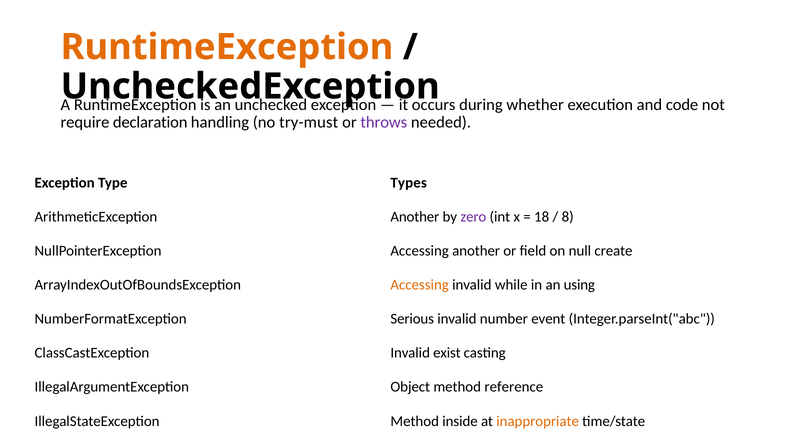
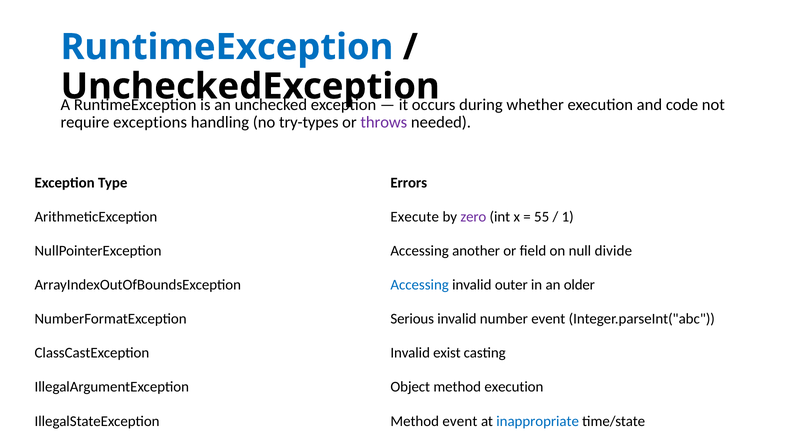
RuntimeException colour: orange -> blue (227, 47)
declaration: declaration -> exceptions (150, 123)
try-must: try-must -> try-types (309, 123)
Types: Types -> Errors (409, 183)
ArithmeticException Another: Another -> Execute (415, 217)
18: 18 -> 55 (542, 217)
8: 8 -> 1 (568, 217)
create: create -> divide (613, 251)
Accessing colour: orange -> blue (420, 285)
while: while -> outer (511, 285)
using: using -> older (579, 285)
method reference: reference -> execution (514, 387)
Method inside: inside -> event (460, 421)
inappropriate colour: orange -> blue (538, 421)
